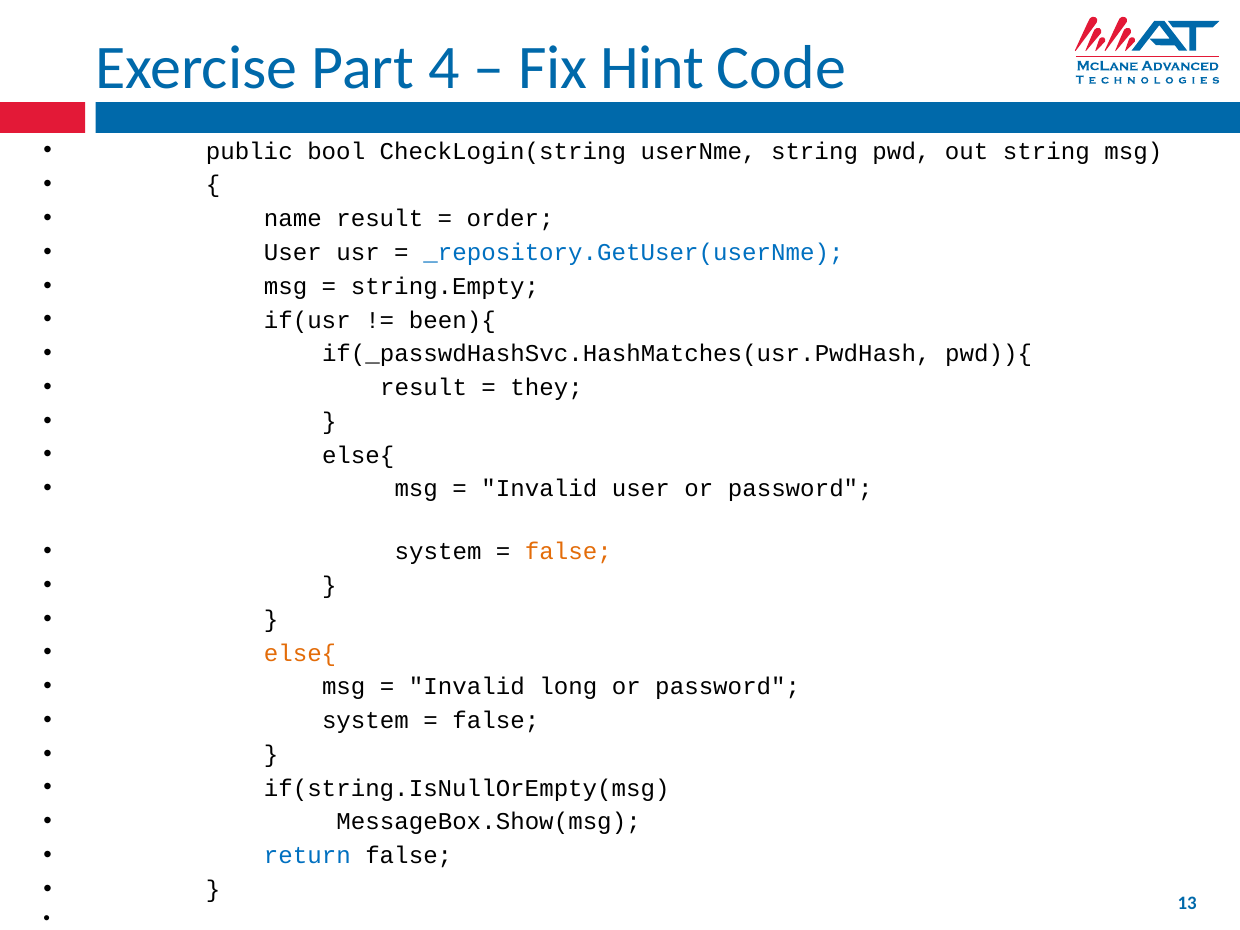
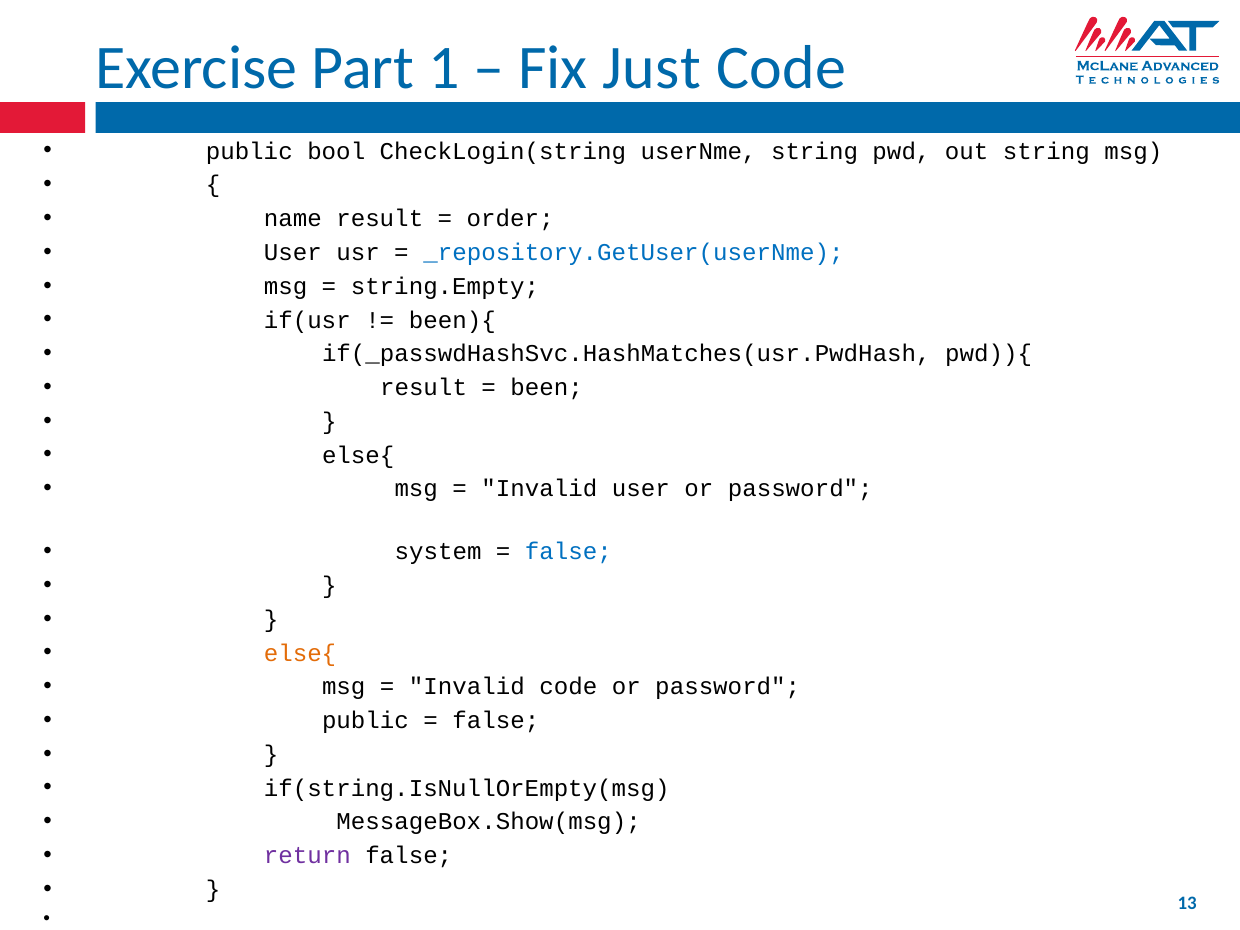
4: 4 -> 1 (444, 68)
Hint: Hint -> Just (652, 68)
they: they -> been (547, 388)
false colour: orange -> blue (568, 552)
Invalid long: long -> code (568, 687)
system: system -> public (365, 721)
return colour: blue -> purple (307, 856)
